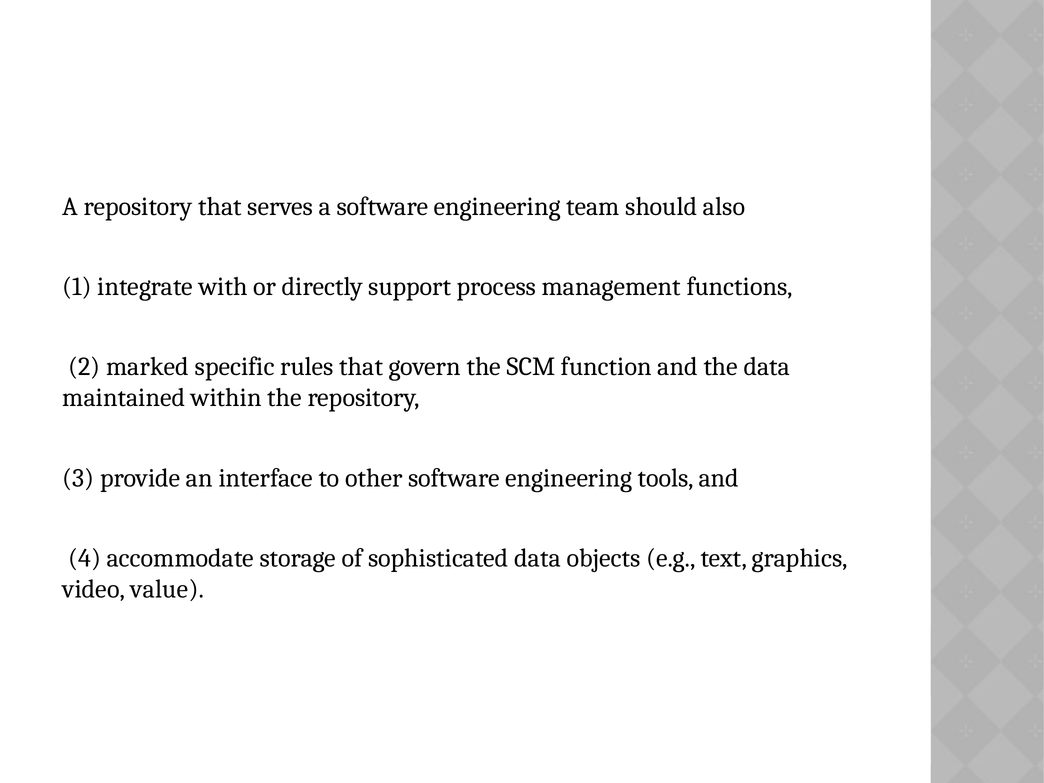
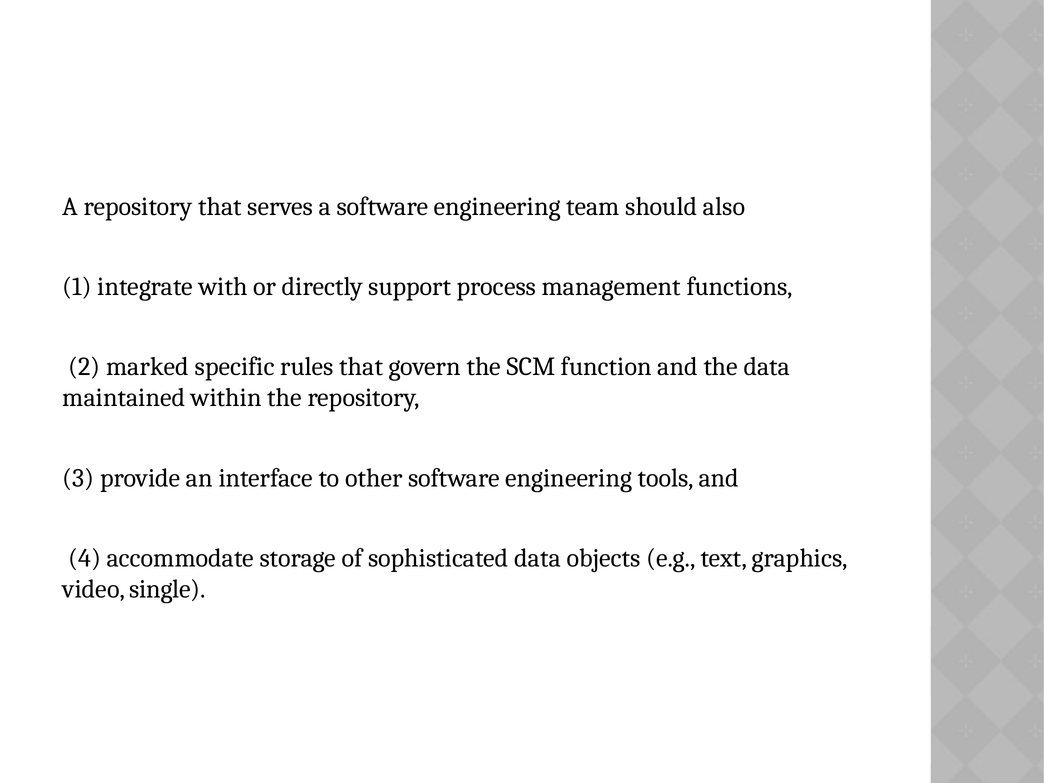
value: value -> single (167, 589)
